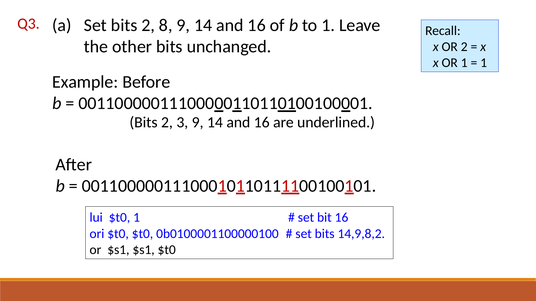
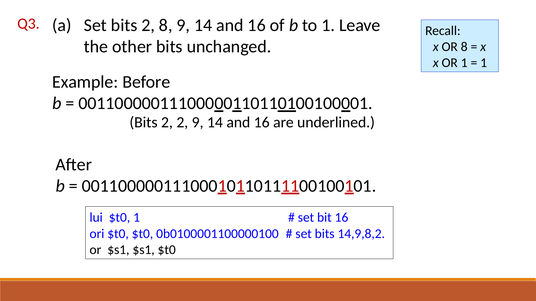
OR 2: 2 -> 8 (464, 47)
2 3: 3 -> 2 (182, 123)
